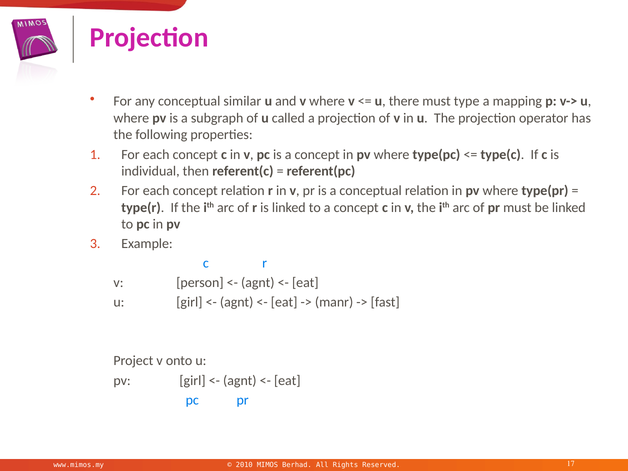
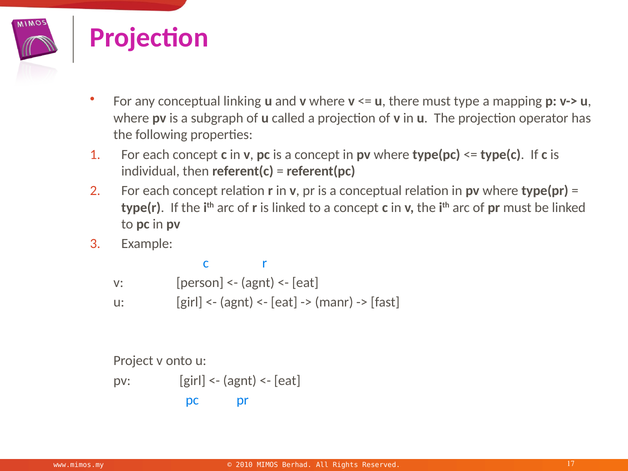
similar: similar -> linking (242, 101)
